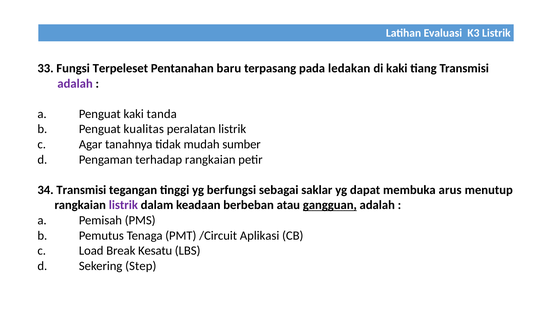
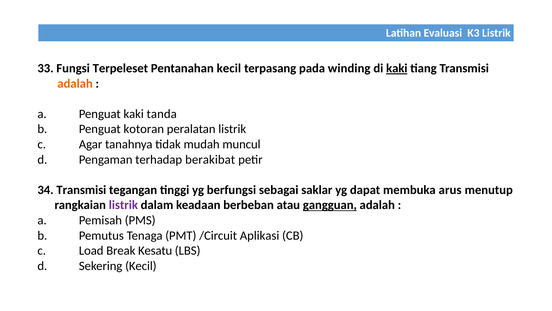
Pentanahan baru: baru -> kecil (229, 68)
ledakan: ledakan -> winding (349, 68)
kaki underline: none -> present (397, 68)
adalah colour: purple -> orange (75, 83)
kualitas: kualitas -> kotoran (144, 129)
sumber: sumber -> muncul (241, 144)
terhadap rangkaian: rangkaian -> berakibat (210, 159)
Sekering Step: Step -> Kecil (141, 266)
